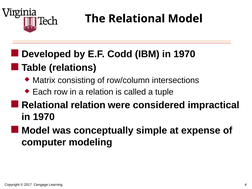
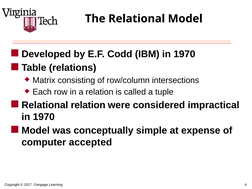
modeling: modeling -> accepted (90, 142)
